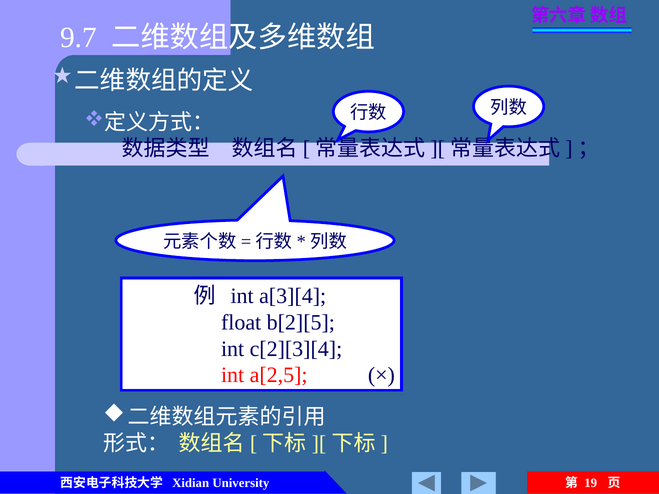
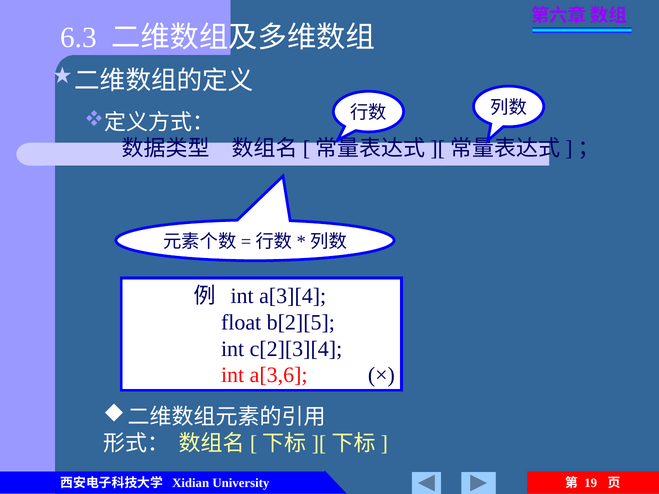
9.7: 9.7 -> 6.3 (79, 38)
a[2,5: a[2,5 -> a[3,6 (279, 375)
